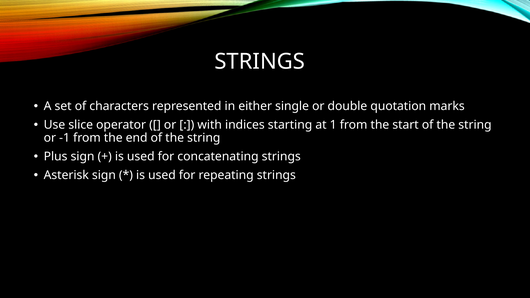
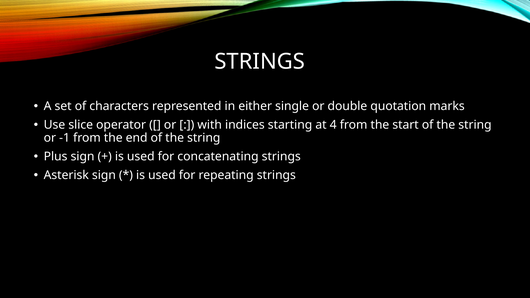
1: 1 -> 4 (333, 125)
